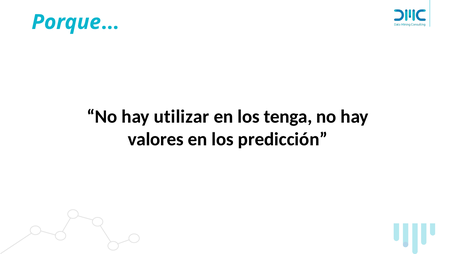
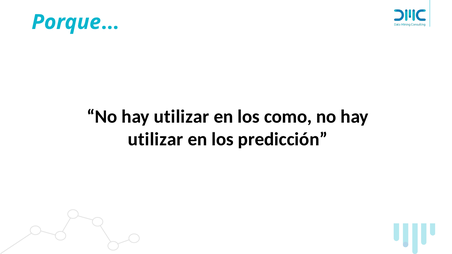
tenga: tenga -> como (288, 117)
valores: valores -> utilizar (156, 139)
